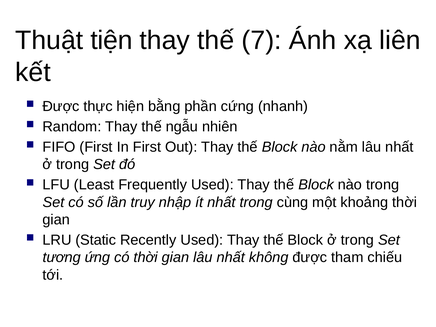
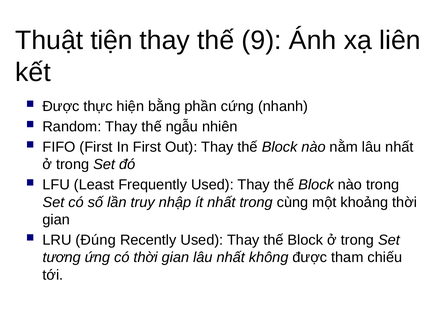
7: 7 -> 9 (262, 40)
Static: Static -> Đúng (96, 240)
